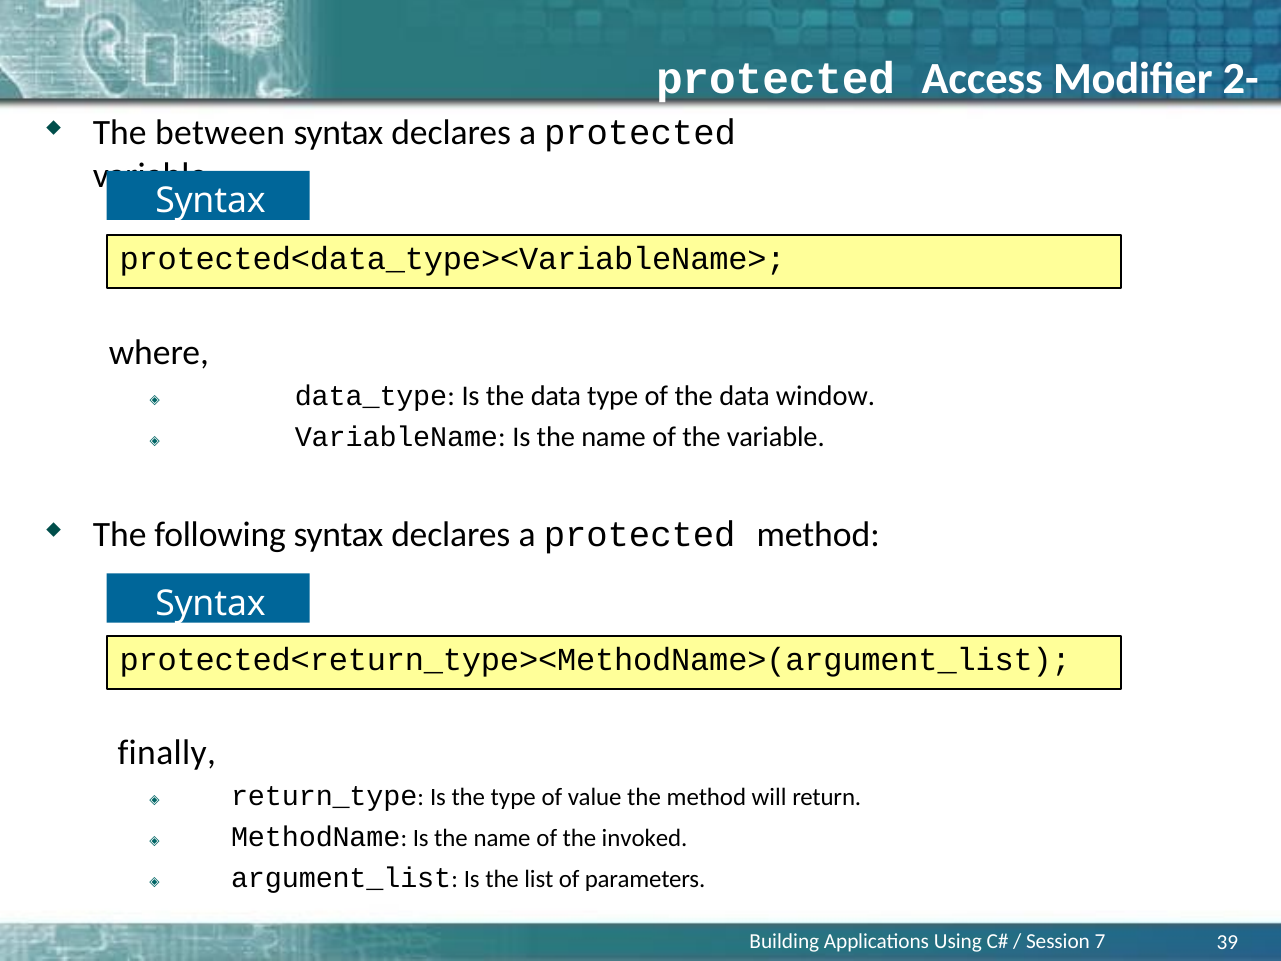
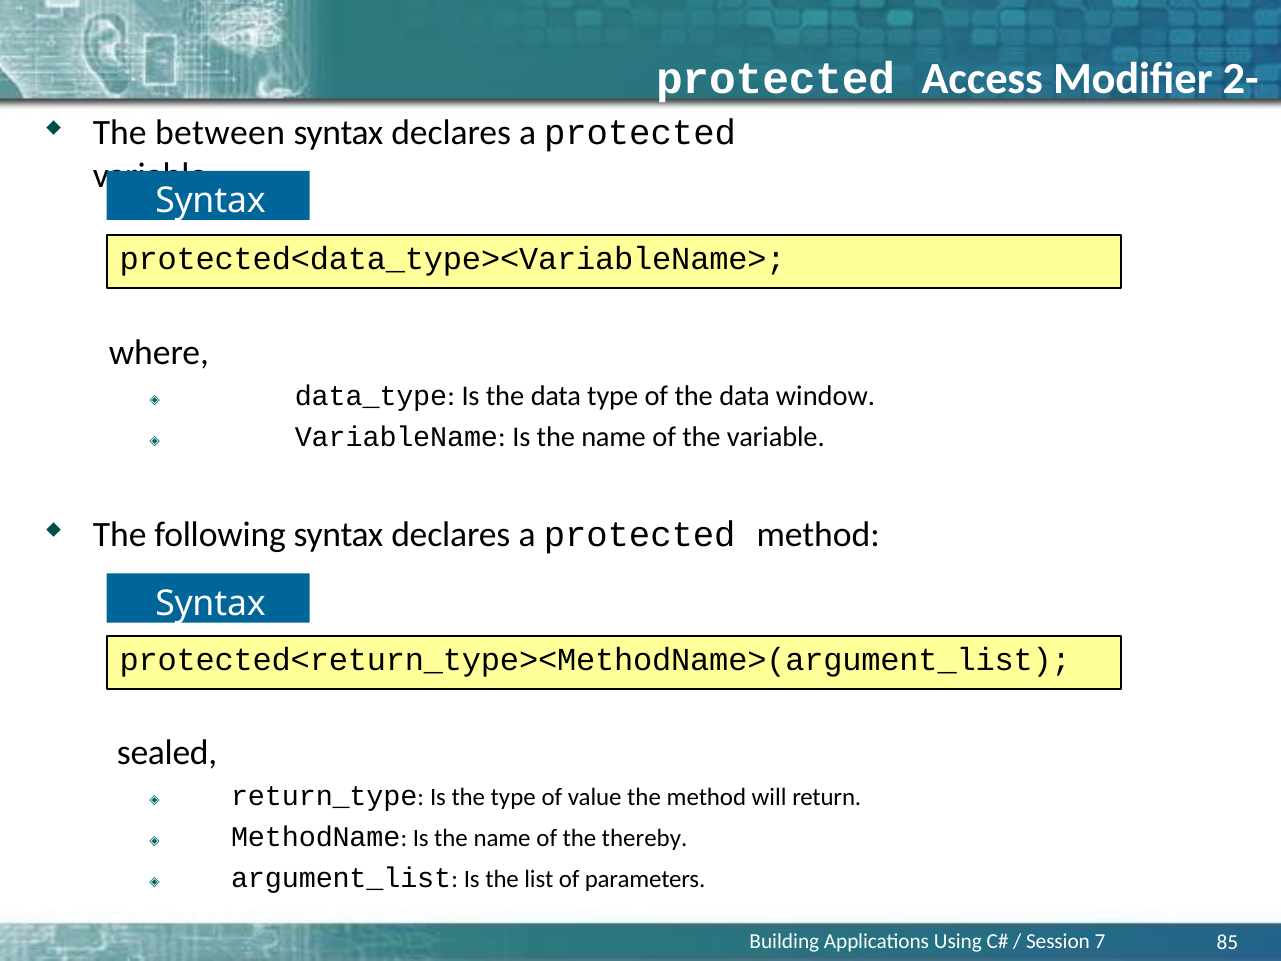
finally: finally -> sealed (167, 752)
invoked: invoked -> thereby (645, 838)
39: 39 -> 85 (1227, 942)
